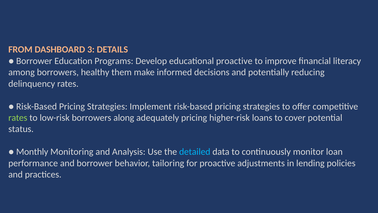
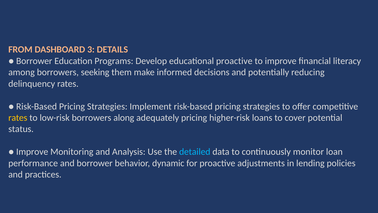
healthy: healthy -> seeking (95, 72)
rates colour: light green -> yellow (18, 118)
Monthly: Monthly -> Improve (32, 152)
tailoring: tailoring -> dynamic (168, 163)
